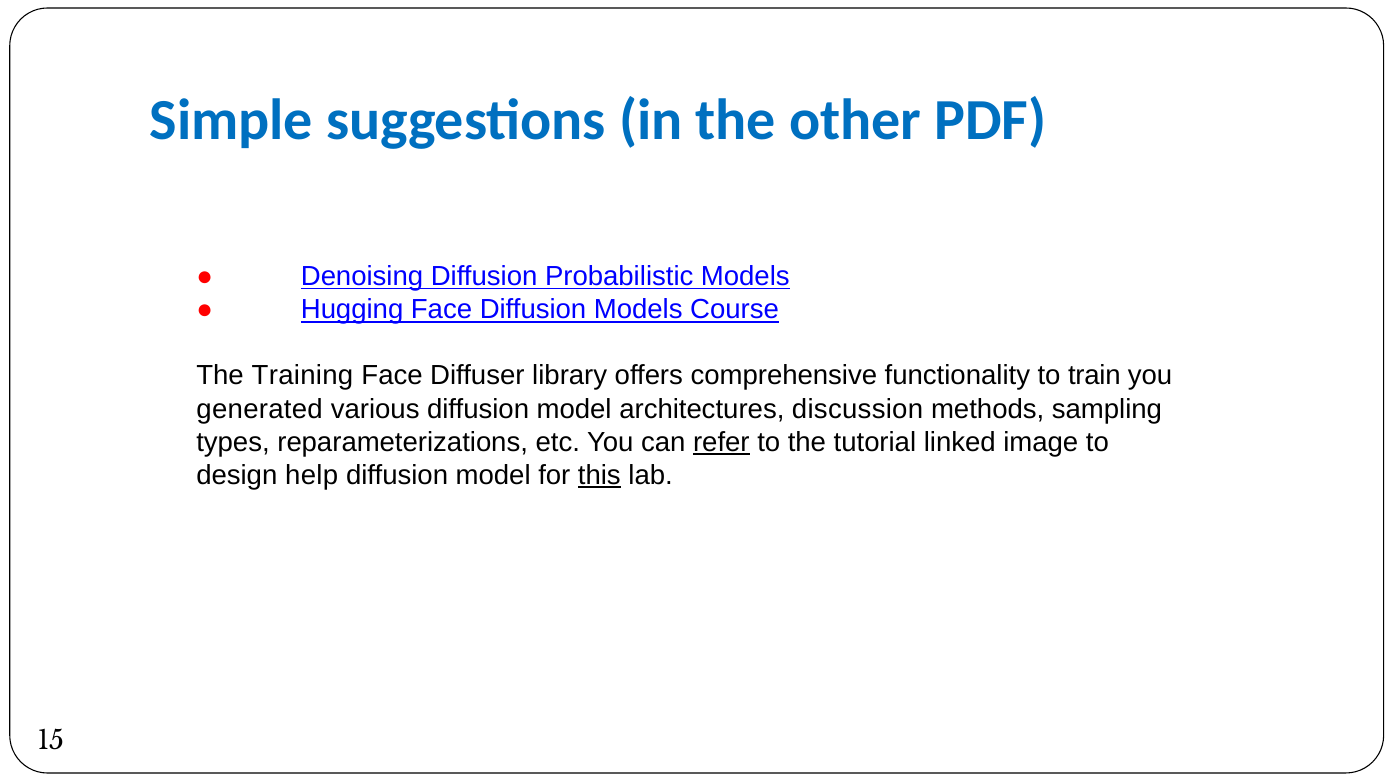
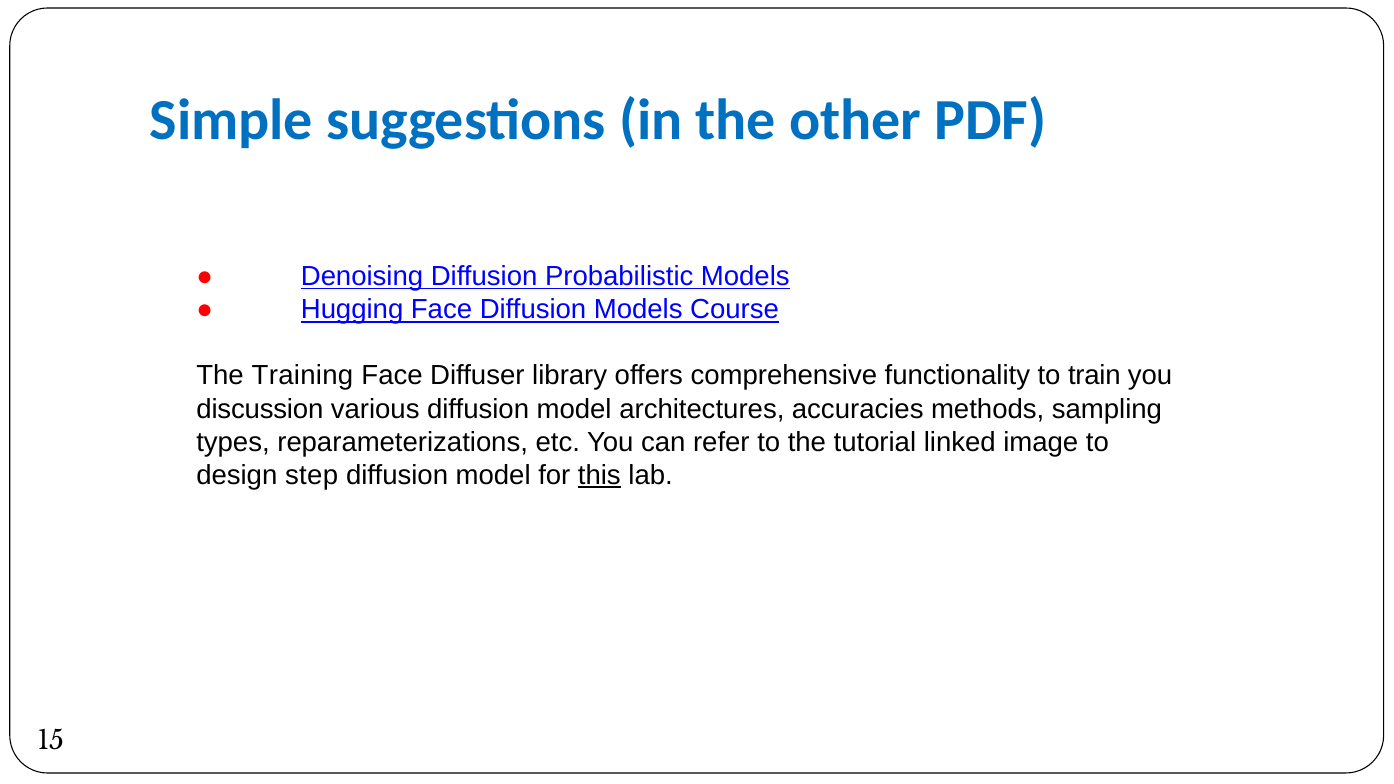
generated: generated -> discussion (260, 409)
discussion: discussion -> accuracies (858, 409)
refer underline: present -> none (721, 442)
help: help -> step (312, 475)
